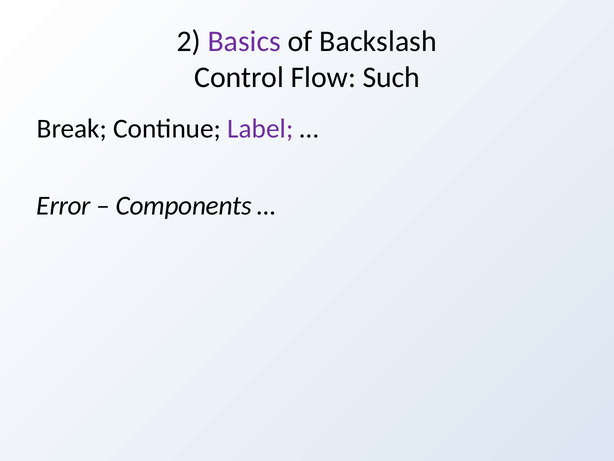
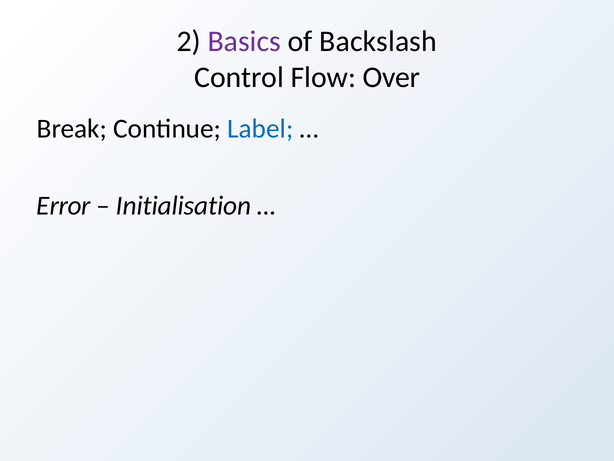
Such: Such -> Over (391, 77)
Label colour: purple -> blue (260, 129)
Components: Components -> Initialisation (184, 205)
